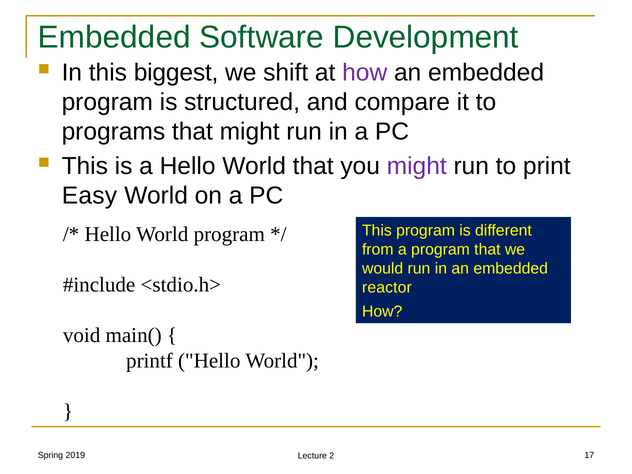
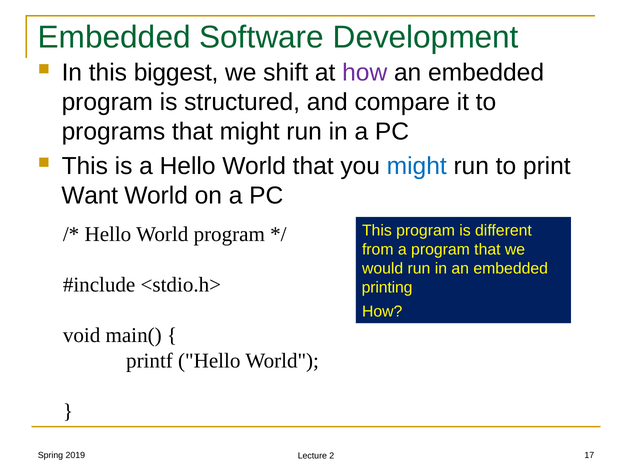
might colour: purple -> blue (417, 166)
Easy: Easy -> Want (90, 195)
reactor: reactor -> printing (387, 287)
